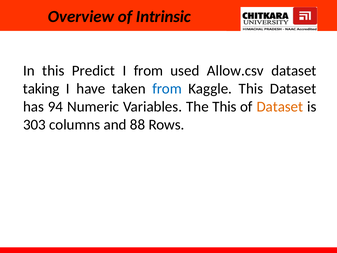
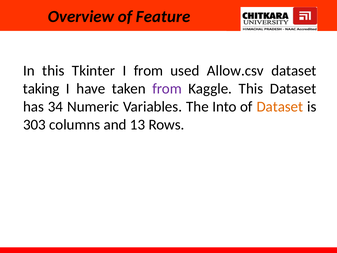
Intrinsic: Intrinsic -> Feature (163, 17)
Predict: Predict -> Tkinter (93, 71)
from colour: blue -> purple (167, 89)
94: 94 -> 34 (55, 107)
The This: This -> Into (224, 107)
88: 88 -> 13 (138, 125)
